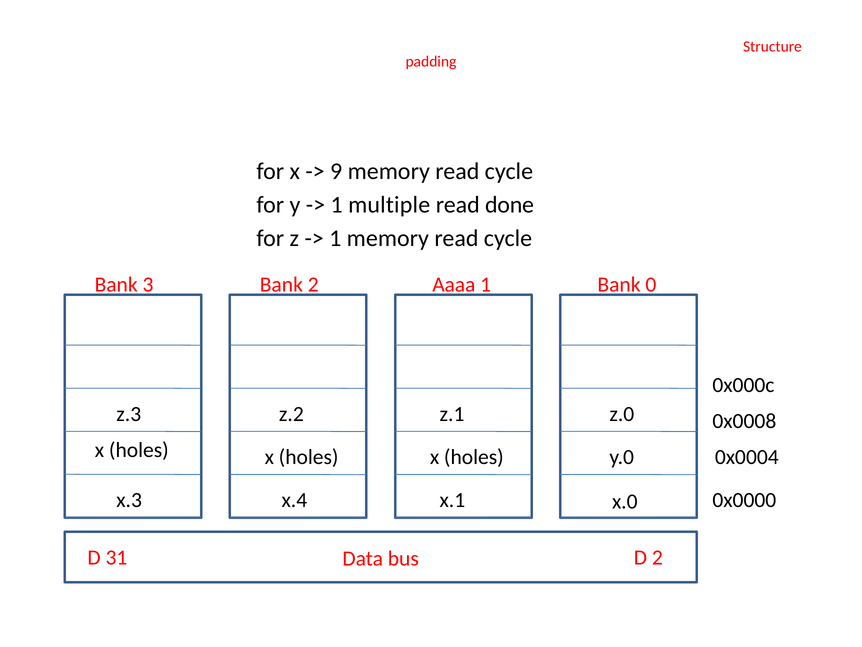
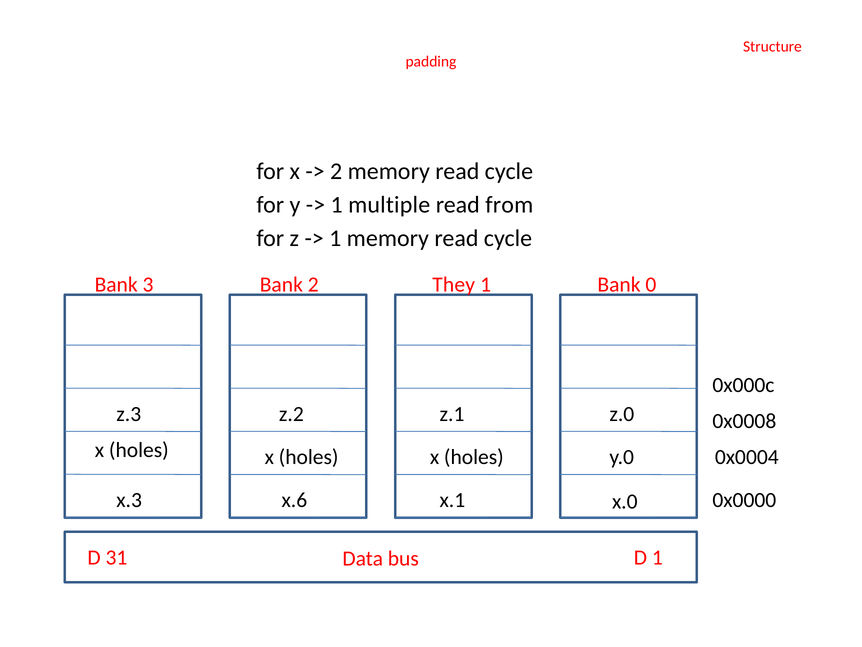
9: 9 -> 2 (336, 171)
done: done -> from (509, 205)
Aaaa: Aaaa -> They (454, 284)
x.4: x.4 -> x.6 (294, 500)
D 2: 2 -> 1 (657, 557)
